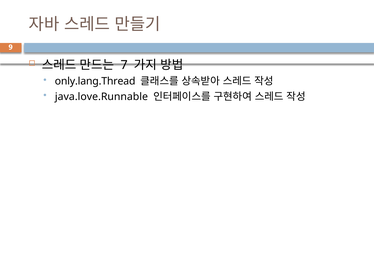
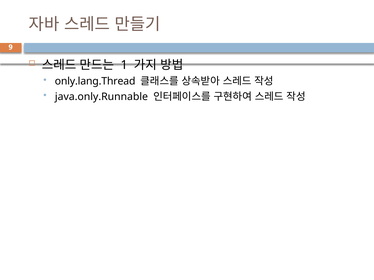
7: 7 -> 1 (124, 65)
java.love.Runnable: java.love.Runnable -> java.only.Runnable (101, 97)
